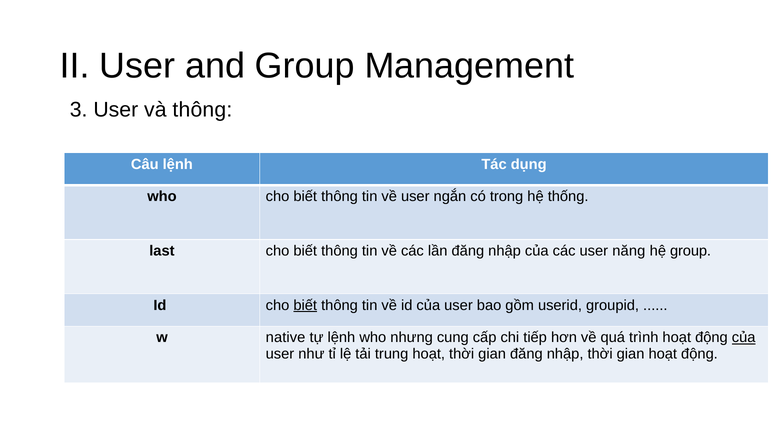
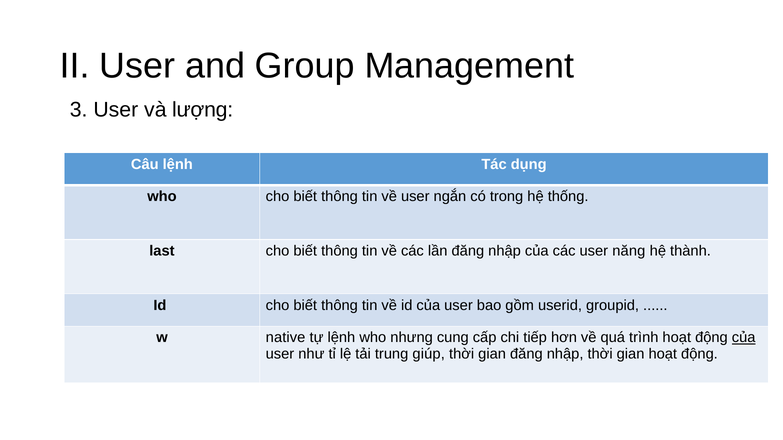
và thông: thông -> lượng (203, 110)
hệ group: group -> thành (690, 251)
biết underline: present -> none (305, 306)
trung hoạt: hoạt -> giúp (429, 354)
